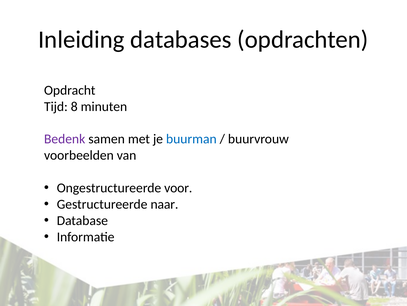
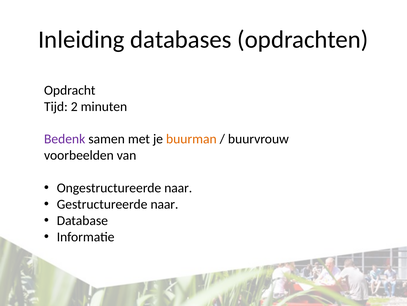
8: 8 -> 2 (74, 106)
buurman colour: blue -> orange (191, 139)
Ongestructureerde voor: voor -> naar (178, 188)
